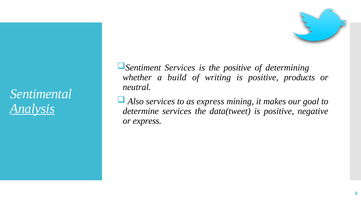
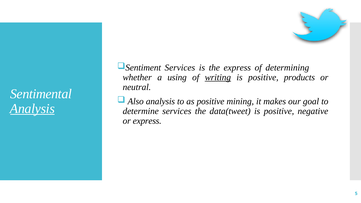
the positive: positive -> express (237, 68)
build: build -> using (177, 77)
writing underline: none -> present (218, 77)
Also services: services -> analysis (160, 101)
as express: express -> positive (211, 101)
